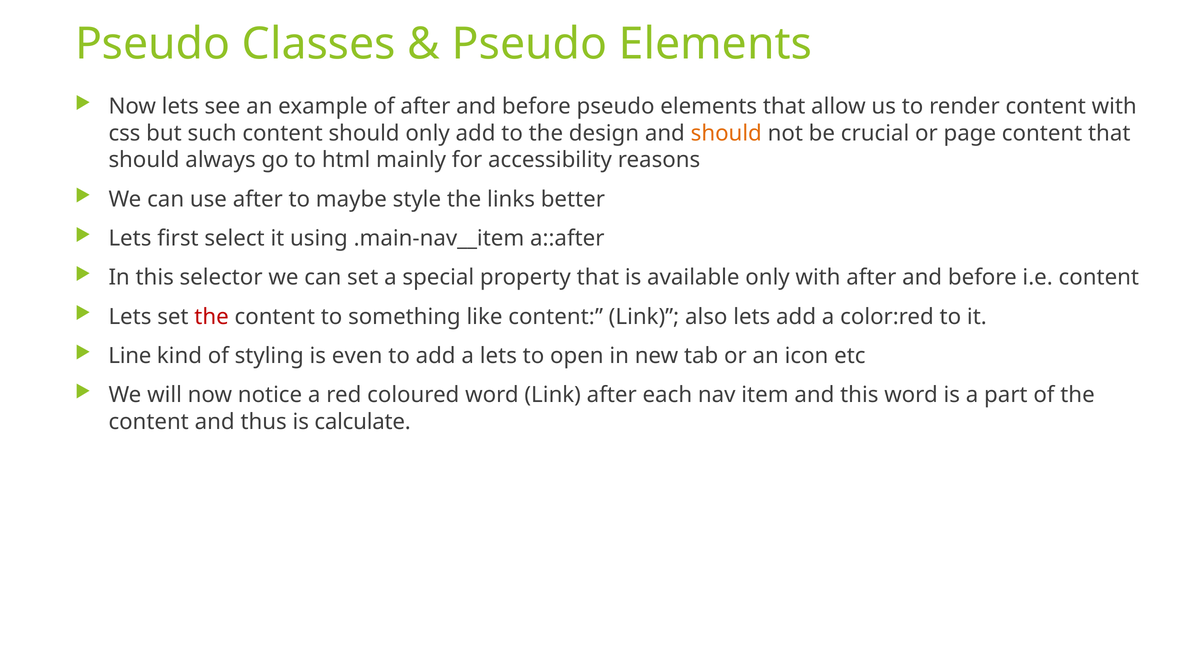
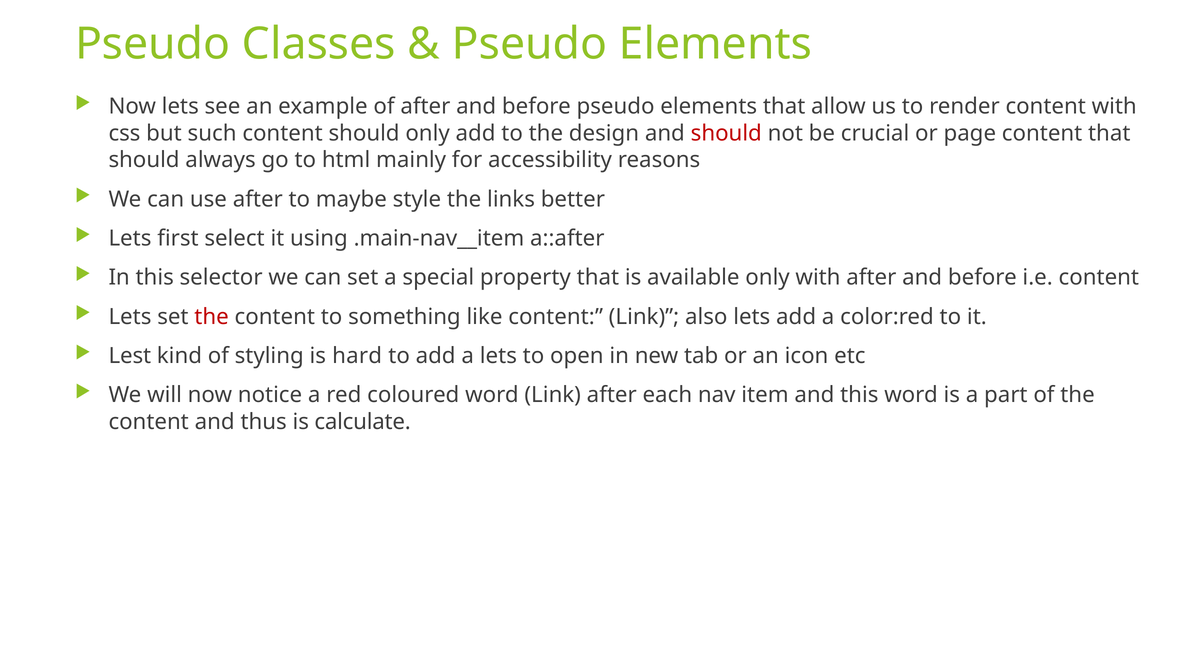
should colour: orange -> red (726, 133)
Line: Line -> Lest (130, 356)
even: even -> hard (357, 356)
